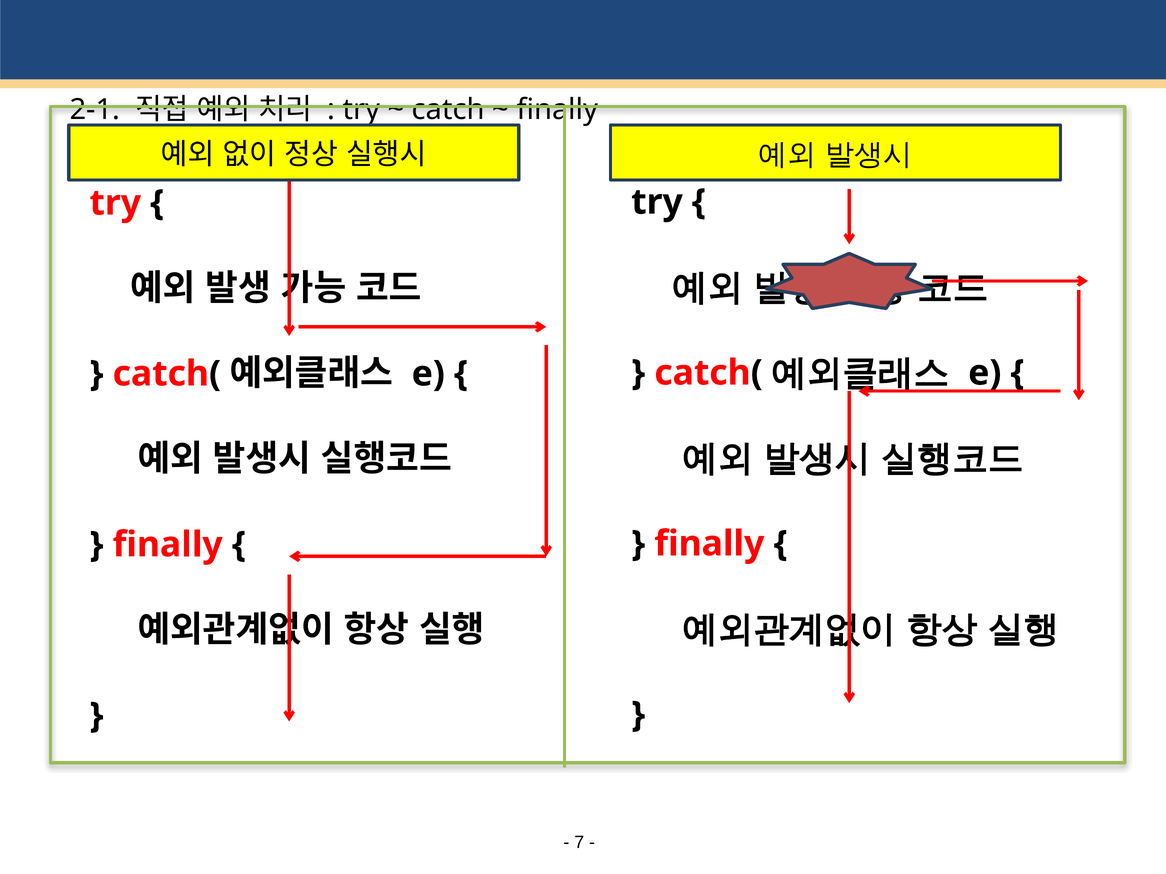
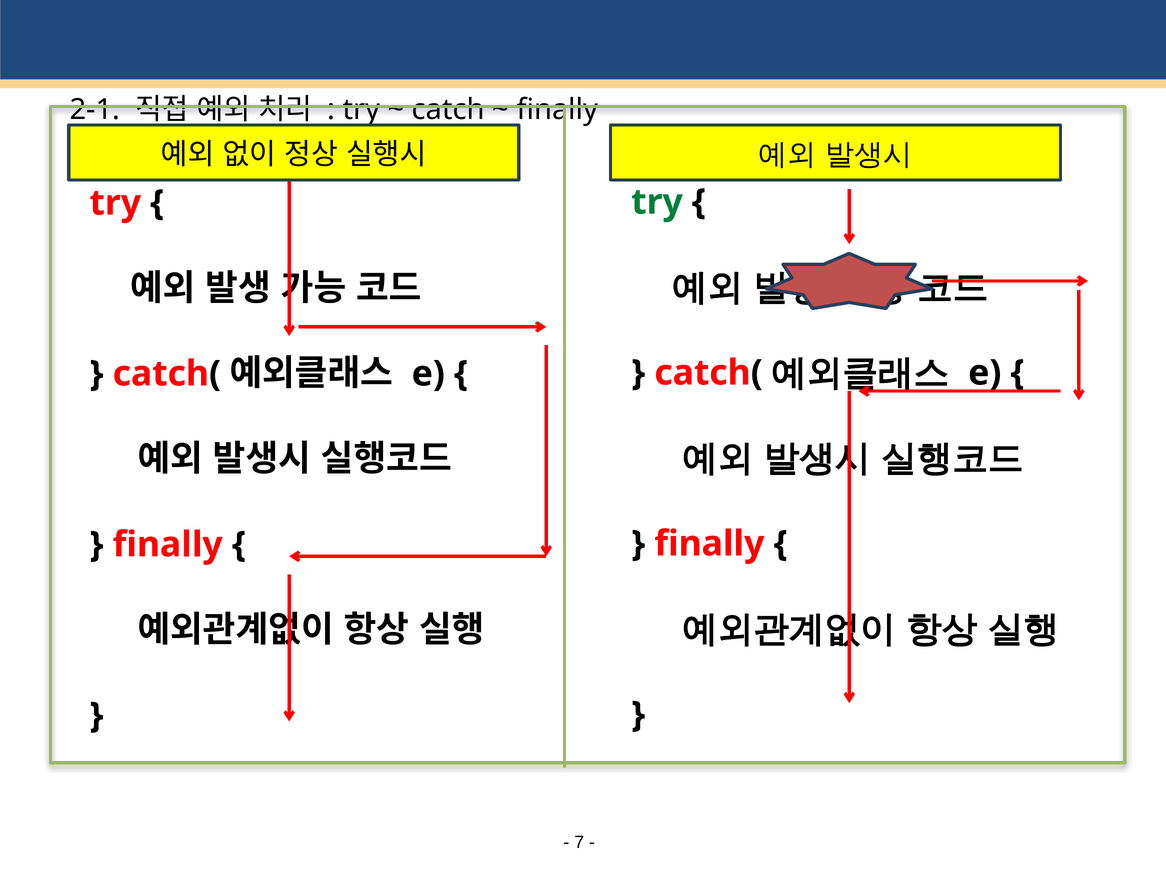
try colour: black -> green (657, 202)
